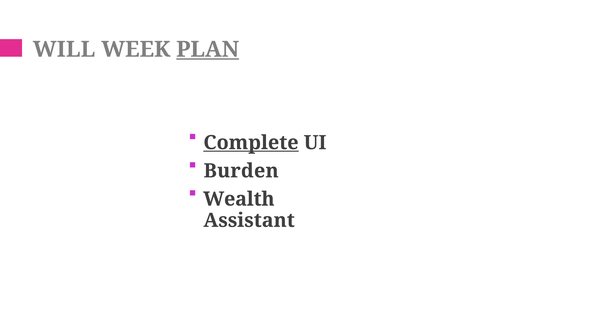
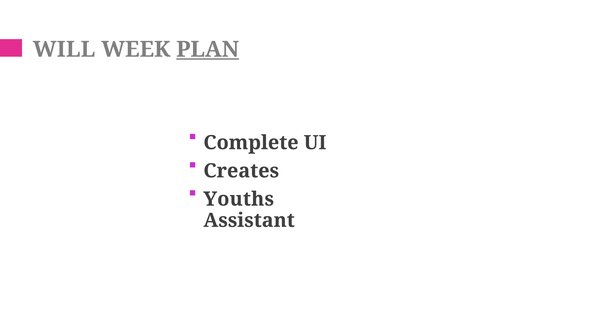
Complete underline: present -> none (251, 143)
Burden: Burden -> Creates (241, 171)
Wealth: Wealth -> Youths (239, 199)
